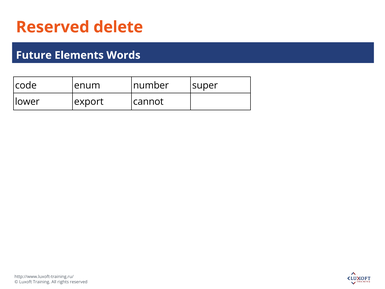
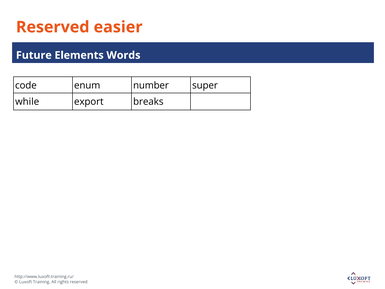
delete: delete -> easier (118, 27)
lower: lower -> while (27, 102)
cannot: cannot -> breaks (148, 102)
